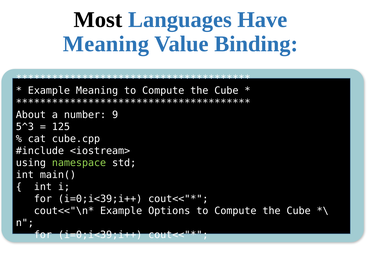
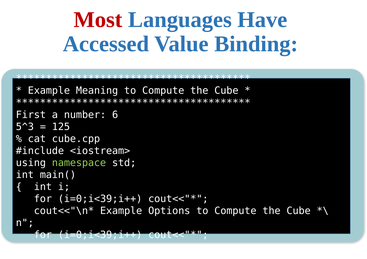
Most colour: black -> red (98, 20)
Meaning: Meaning -> Accessed (106, 44)
About: About -> First (31, 115)
9: 9 -> 6 (115, 115)
